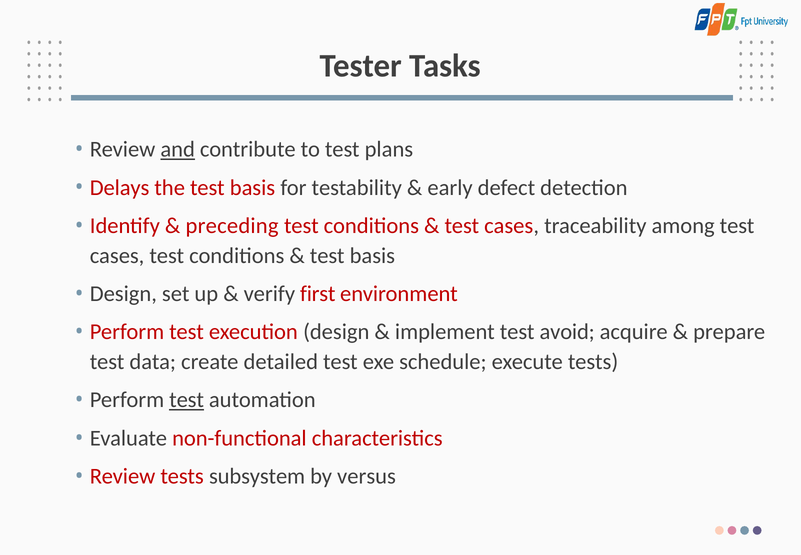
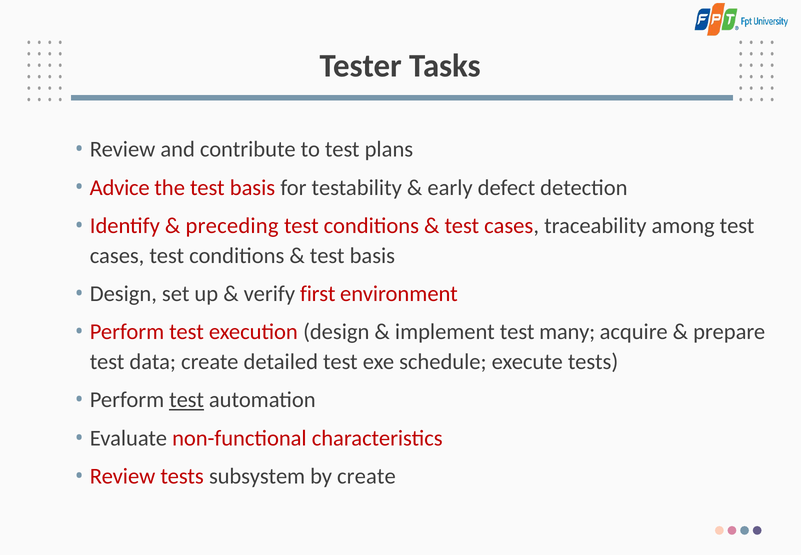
and underline: present -> none (178, 149)
Delays: Delays -> Advice (120, 187)
avoid: avoid -> many (567, 332)
by versus: versus -> create (366, 476)
